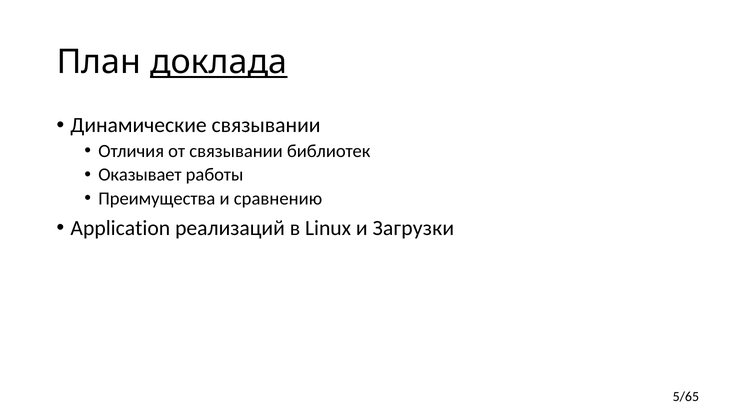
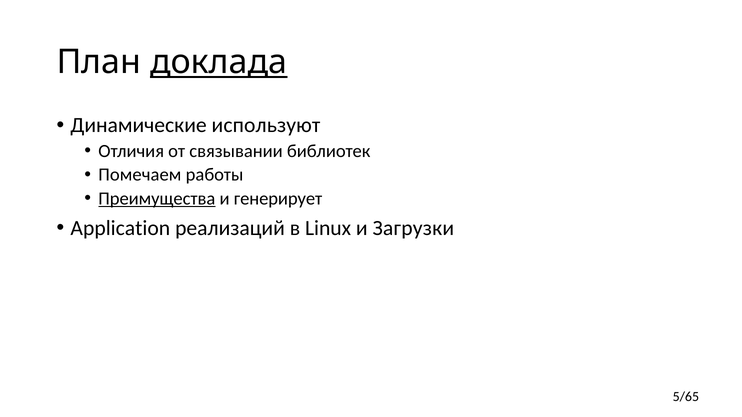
Динамические связывании: связывании -> используют (266, 125)
Оказывает: Оказывает -> Помечаем (140, 175)
Преимущества underline: none -> present (157, 199)
сравнению: сравнению -> генерирует (278, 199)
